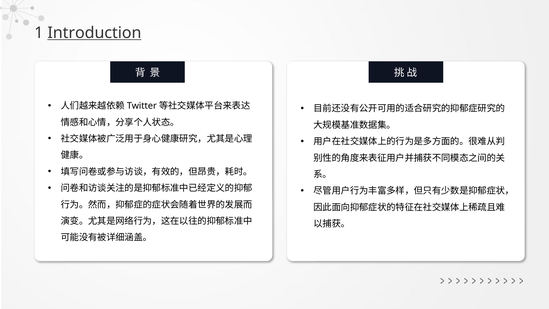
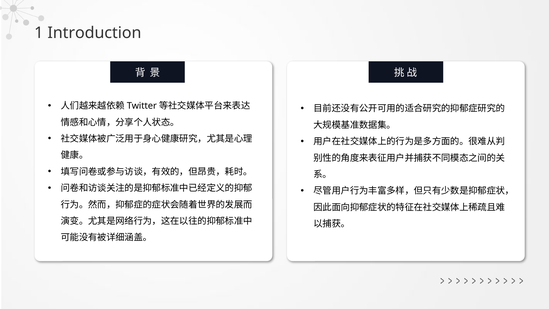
Introduction underline: present -> none (94, 33)
